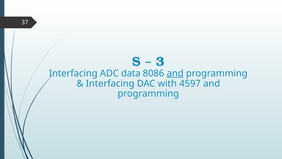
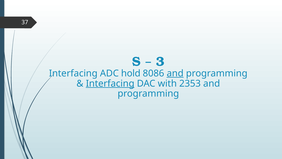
data: data -> hold (131, 73)
Interfacing underline: none -> present (110, 83)
4597: 4597 -> 2353 (190, 83)
